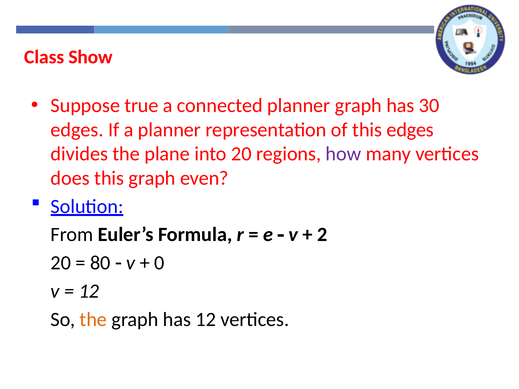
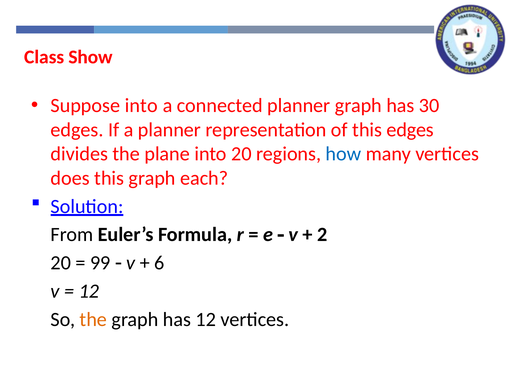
Suppose true: true -> into (141, 106)
how colour: purple -> blue (343, 154)
even: even -> each (204, 178)
80: 80 -> 99 (100, 263)
0: 0 -> 6 (159, 263)
